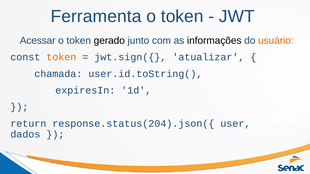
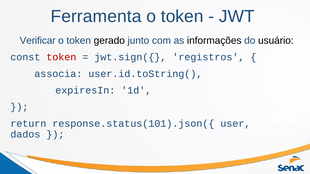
Acessar: Acessar -> Verificar (38, 41)
usuário colour: orange -> black (276, 41)
token colour: orange -> red (61, 57)
atualizar: atualizar -> registros (208, 57)
chamada: chamada -> associa (58, 74)
response.status(204).json({: response.status(204).json({ -> response.status(101).json({ (133, 124)
